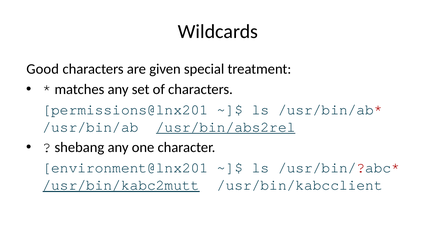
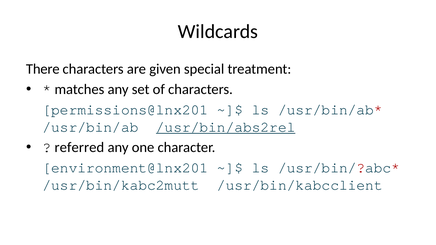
Good: Good -> There (43, 69)
shebang: shebang -> referred (79, 148)
/usr/bin/kabc2mutt underline: present -> none (121, 185)
